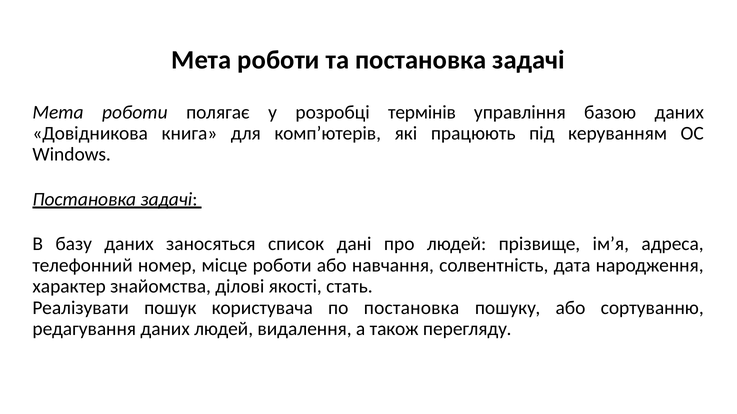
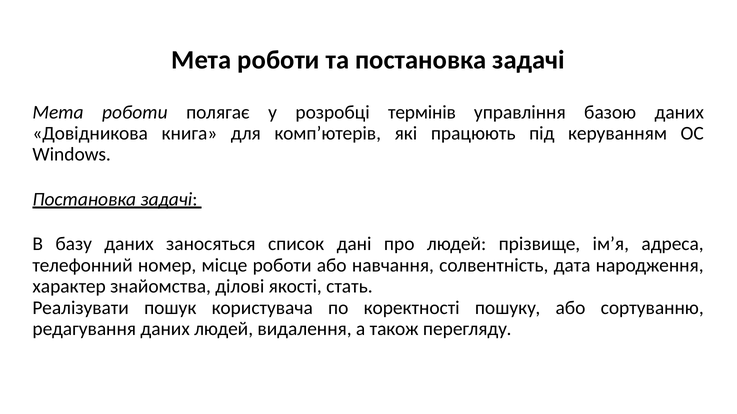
по постановка: постановка -> коректності (412, 308)
